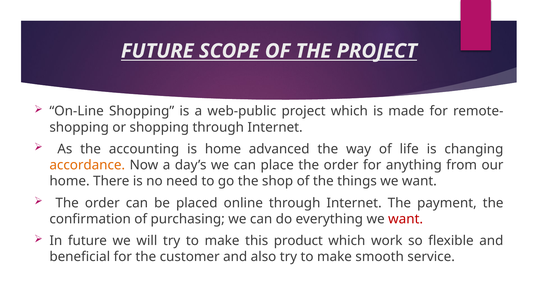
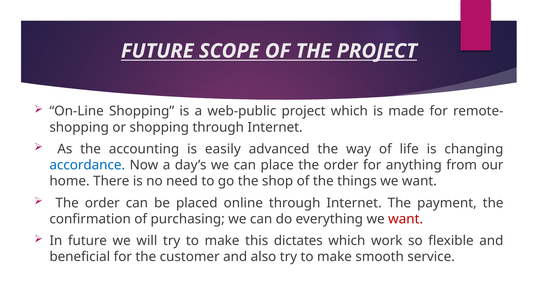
is home: home -> easily (223, 149)
accordance colour: orange -> blue (87, 165)
product: product -> dictates (298, 241)
